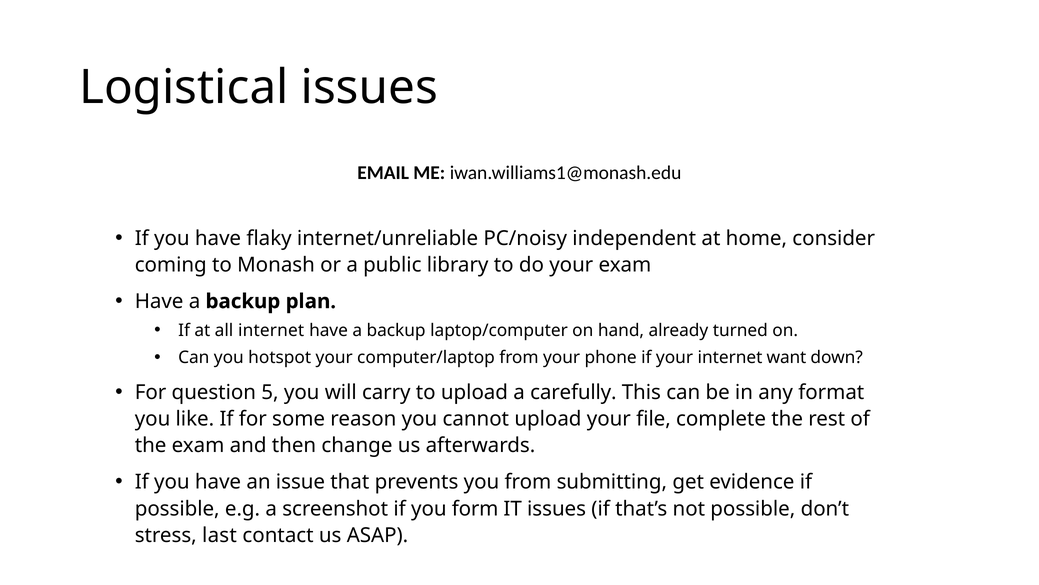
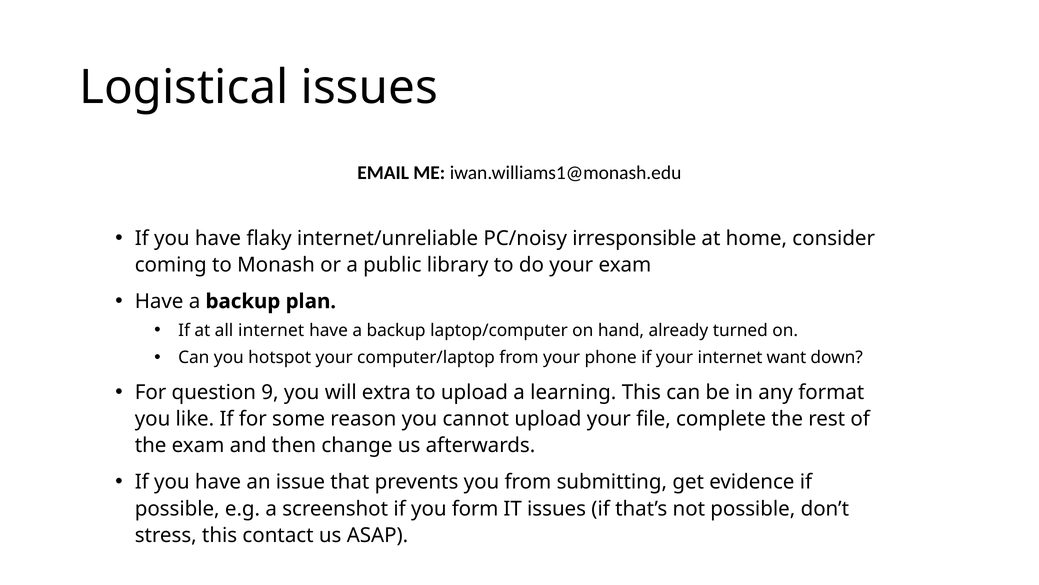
independent: independent -> irresponsible (634, 238)
5: 5 -> 9 (270, 392)
carry: carry -> extra (386, 392)
carefully: carefully -> learning (573, 392)
stress last: last -> this (220, 535)
